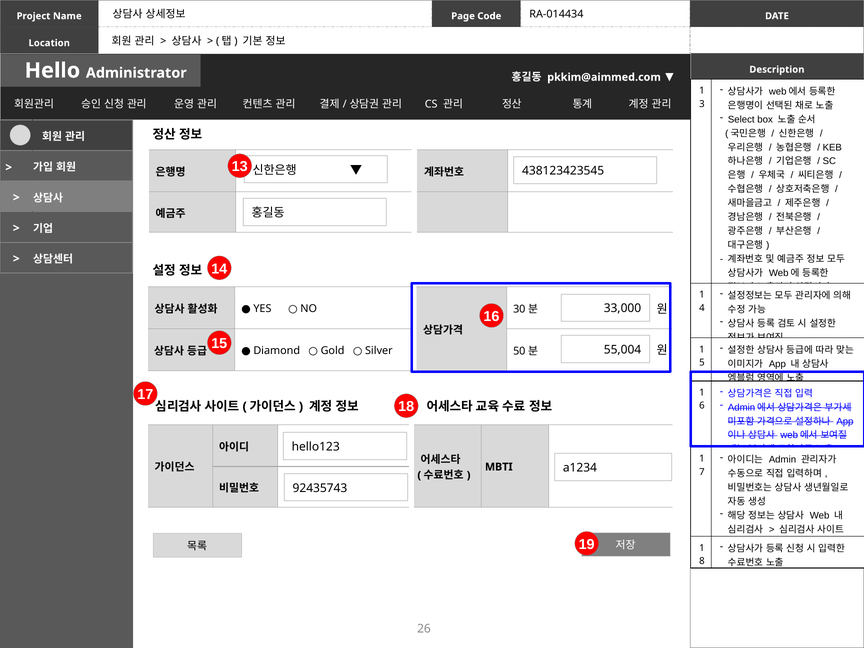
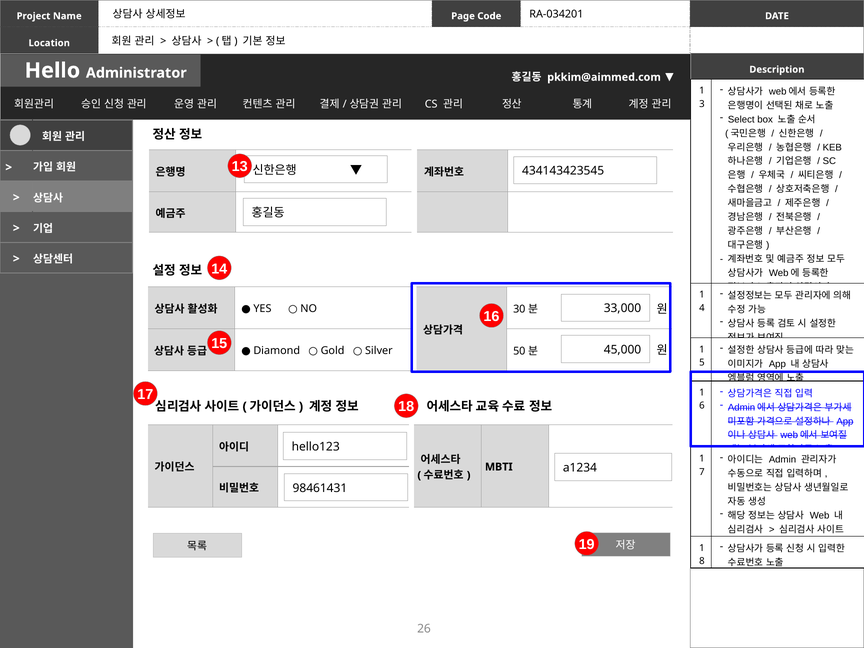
RA-014434: RA-014434 -> RA-034201 (556, 14)
438123423545: 438123423545 -> 434143423545 (563, 171)
55,004: 55,004 -> 45,000 (623, 350)
92435743: 92435743 -> 98461431 (320, 488)
